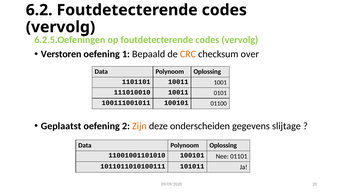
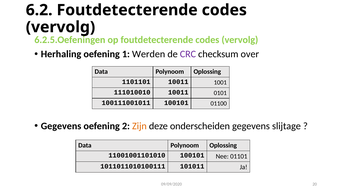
Verstoren: Verstoren -> Herhaling (61, 54)
Bepaald: Bepaald -> Werden (149, 54)
CRC colour: orange -> purple (188, 54)
Geplaatst: Geplaatst -> Gegevens (61, 126)
